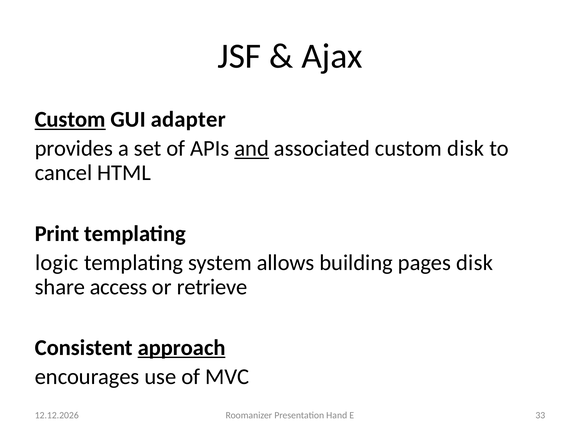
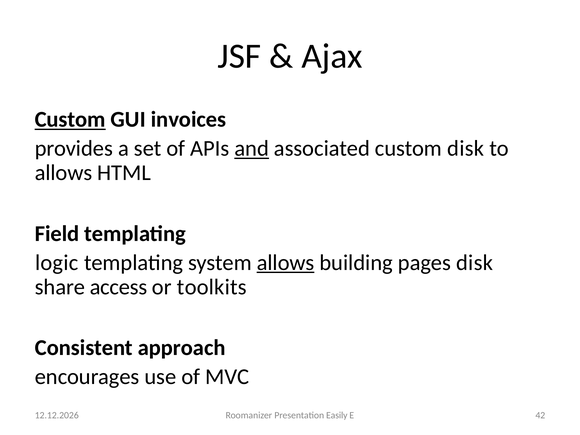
adapter: adapter -> invoices (189, 120)
cancel: cancel -> allows (64, 173)
Print: Print -> Field (57, 234)
allows underline: none -> present (286, 263)
retrieve: retrieve -> toolkits (212, 287)
approach underline: present -> none (182, 348)
Hand: Hand -> Easily (337, 415)
33: 33 -> 42 (540, 415)
